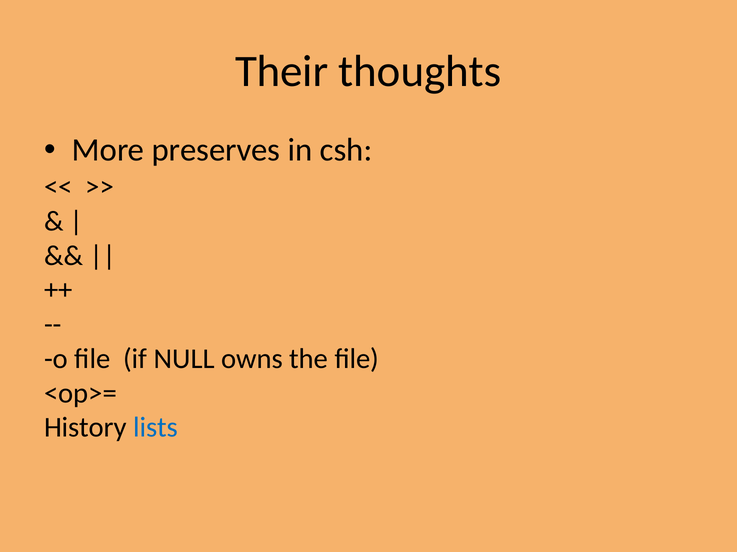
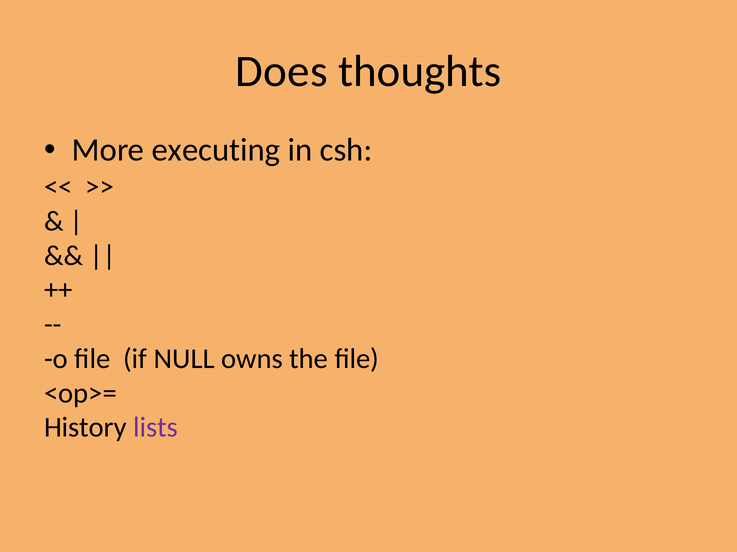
Their: Their -> Does (281, 71)
preserves: preserves -> executing (216, 150)
lists colour: blue -> purple (156, 428)
